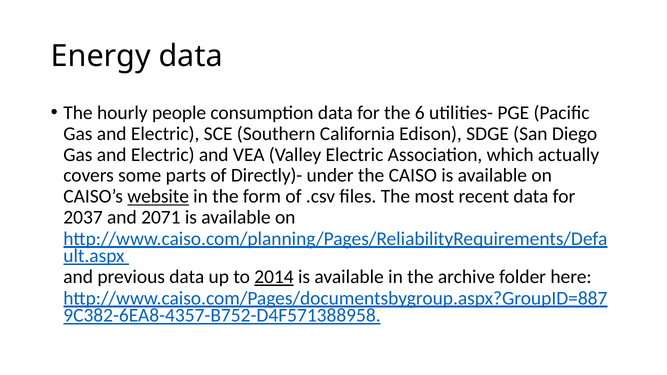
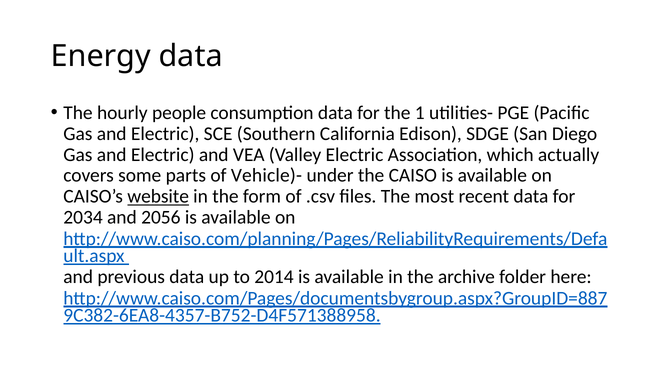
6: 6 -> 1 (420, 113)
Directly)-: Directly)- -> Vehicle)- (266, 176)
2037: 2037 -> 2034 (83, 218)
2071: 2071 -> 2056 (161, 218)
2014 underline: present -> none (274, 277)
